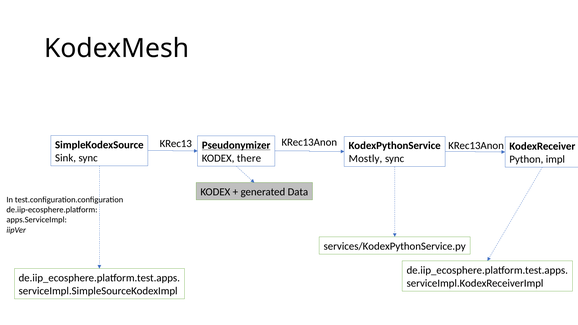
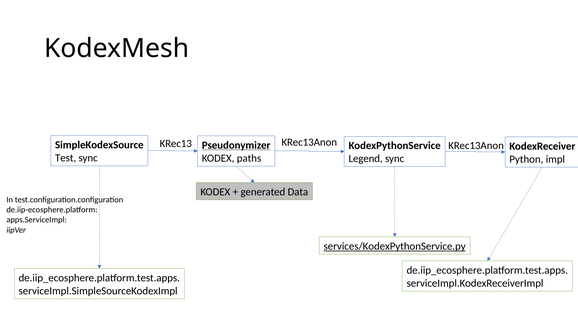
Sink: Sink -> Test (66, 158)
there: there -> paths (249, 158)
Mostly: Mostly -> Legend (366, 159)
services/KodexPythonService.py underline: none -> present (395, 246)
